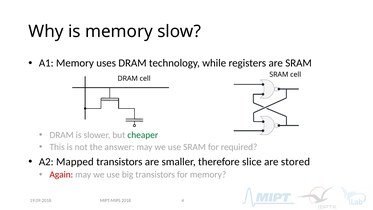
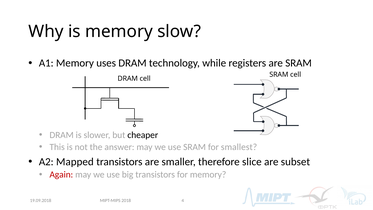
cheaper colour: green -> black (143, 135)
required: required -> smallest (239, 147)
stored: stored -> subset (295, 162)
